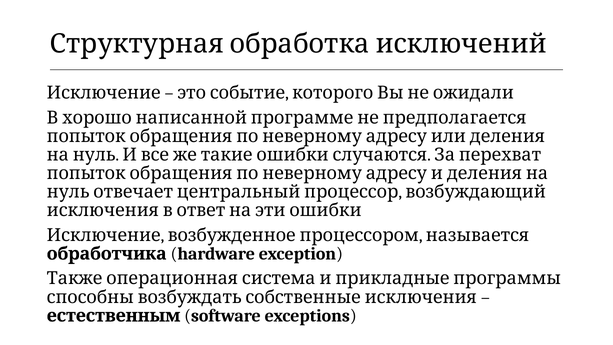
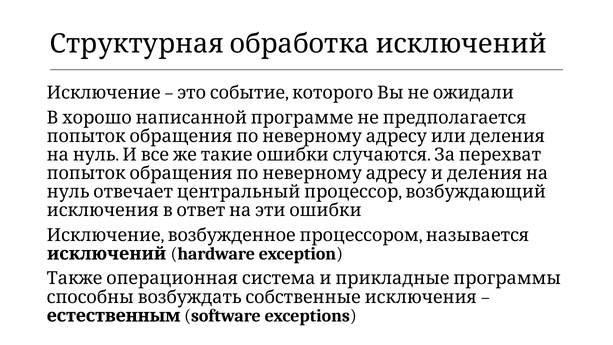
обработчика: обработчика -> исключений (107, 254)
